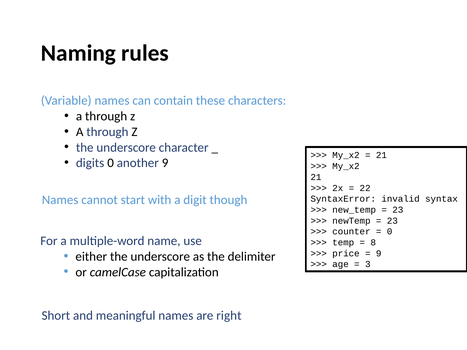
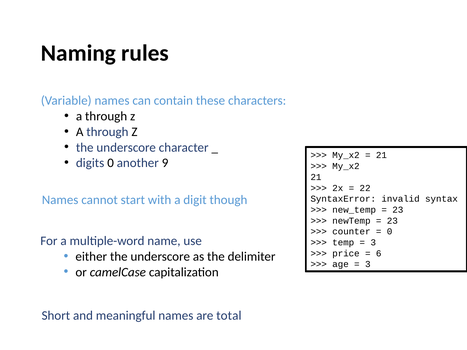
8: 8 -> 3 (373, 243)
9: 9 -> 6 (379, 254)
right: right -> total (229, 316)
